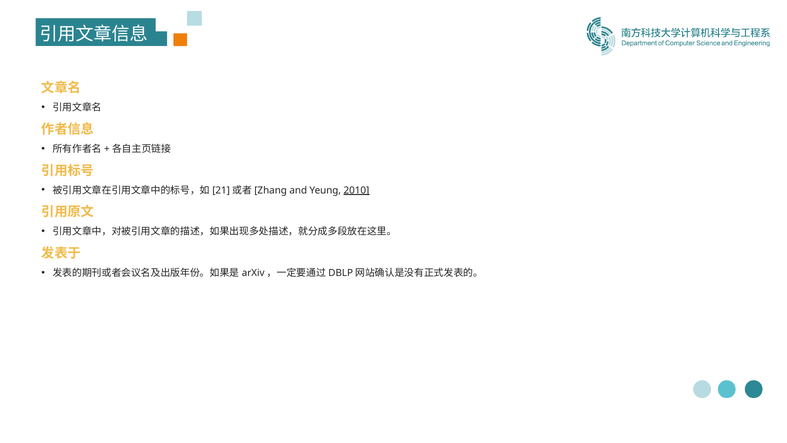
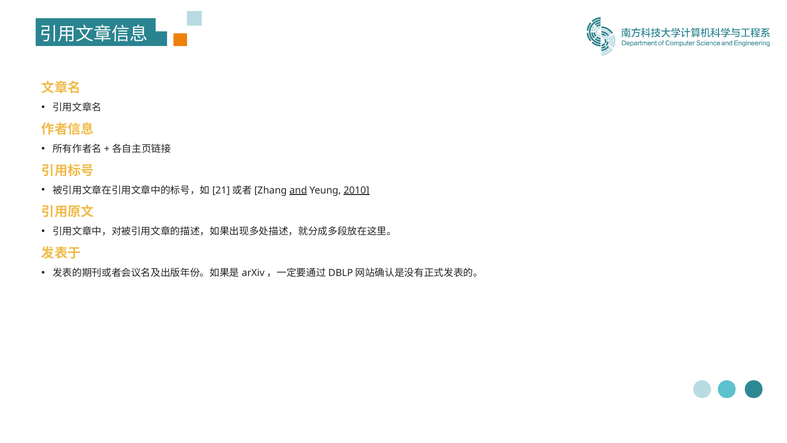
and underline: none -> present (298, 190)
